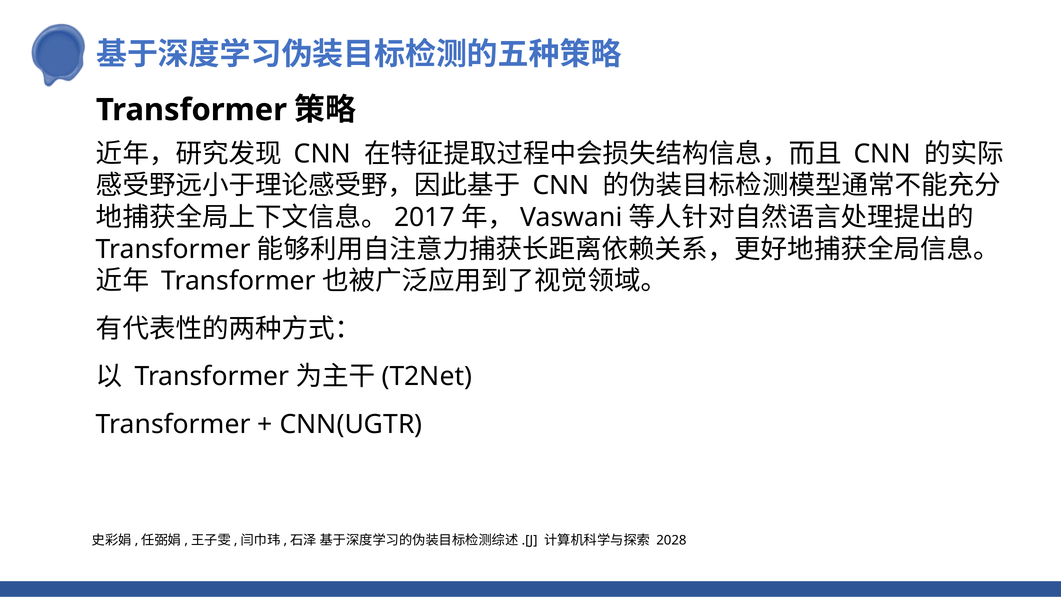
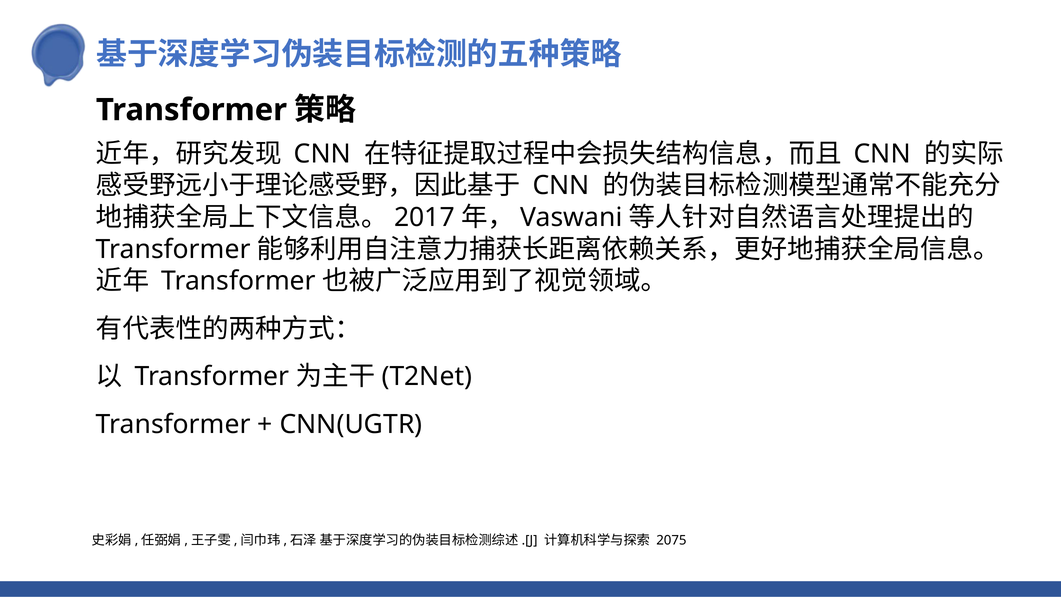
2028: 2028 -> 2075 (671, 540)
